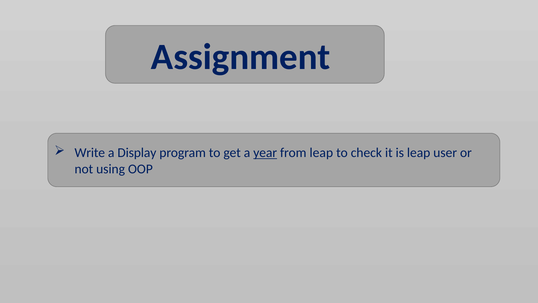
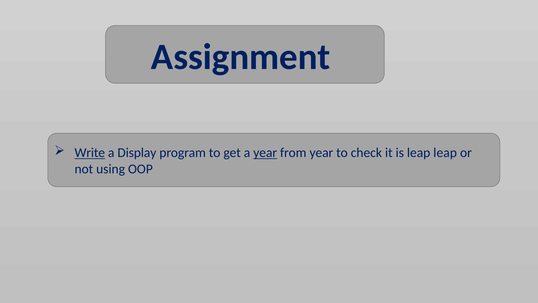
Write underline: none -> present (90, 153)
from leap: leap -> year (321, 153)
leap user: user -> leap (445, 153)
